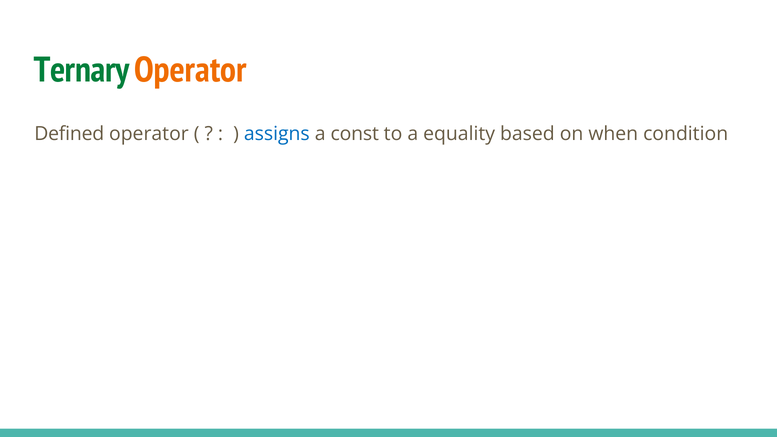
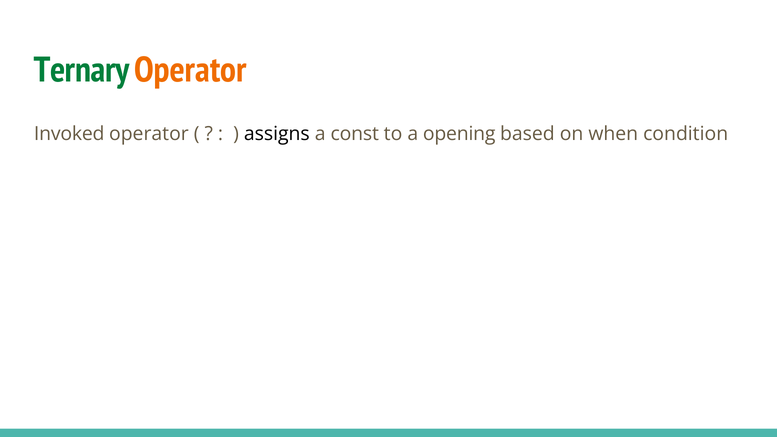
Defined: Defined -> Invoked (69, 134)
assigns colour: blue -> black (277, 134)
equality: equality -> opening (459, 134)
